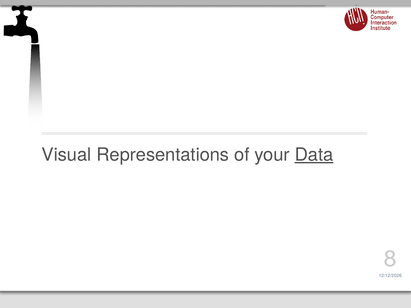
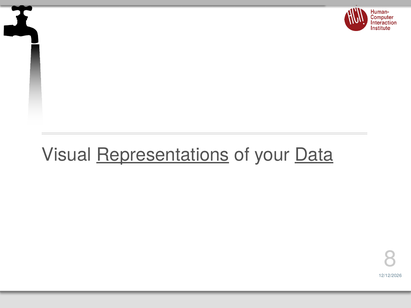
Representations underline: none -> present (163, 155)
